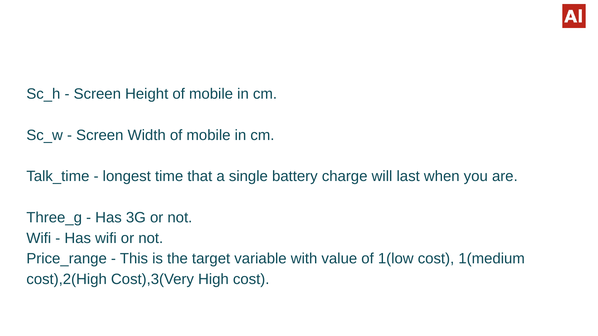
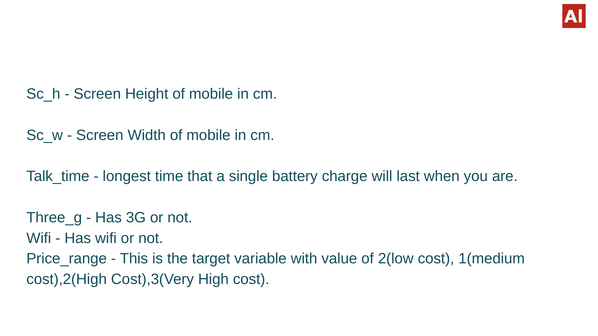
1(low: 1(low -> 2(low (396, 259)
